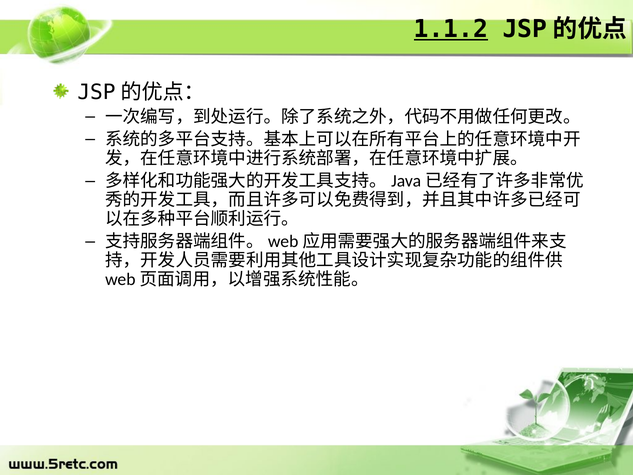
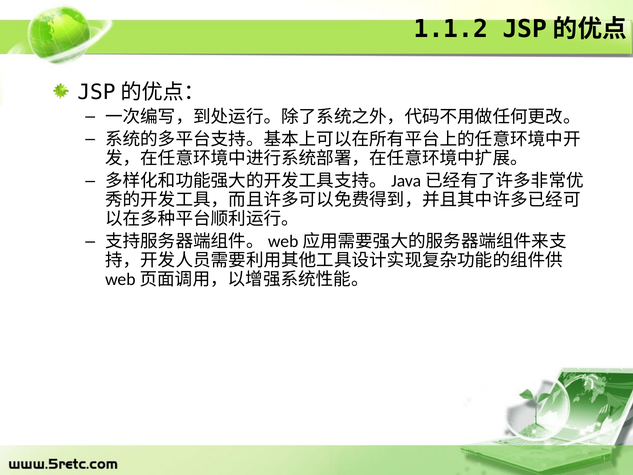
1.1.2 underline: present -> none (451, 29)
